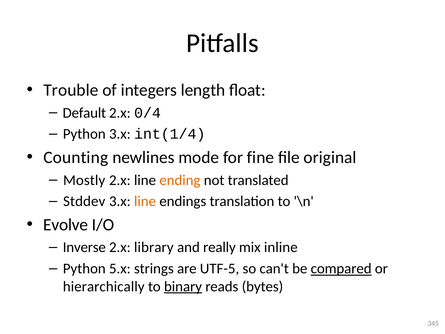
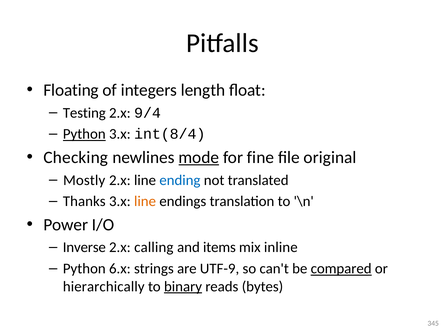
Trouble: Trouble -> Floating (71, 90)
Default: Default -> Testing (84, 113)
0/4: 0/4 -> 9/4 (147, 113)
Python underline: none -> present (84, 134)
int(1/4: int(1/4 -> int(8/4 (170, 134)
Counting: Counting -> Checking (76, 157)
mode underline: none -> present (199, 157)
ending colour: orange -> blue (180, 180)
Stddev: Stddev -> Thanks (84, 201)
Evolve: Evolve -> Power (66, 225)
library: library -> calling (154, 247)
really: really -> items (219, 247)
5.x: 5.x -> 6.x (120, 269)
UTF-5: UTF-5 -> UTF-9 (220, 269)
